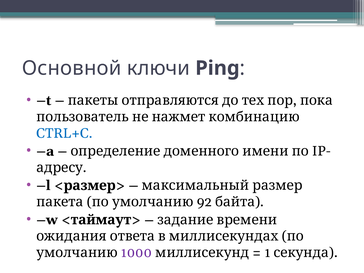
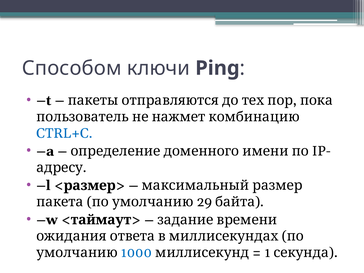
Основной: Основной -> Способом (72, 68)
92: 92 -> 29 (204, 202)
1000 colour: purple -> blue (136, 253)
